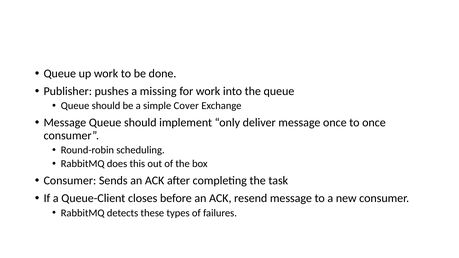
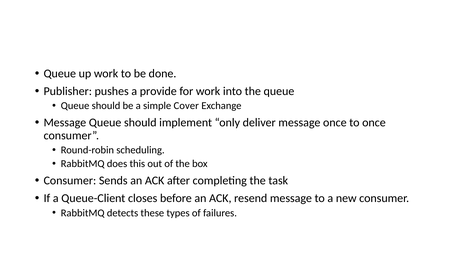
missing: missing -> provide (158, 91)
